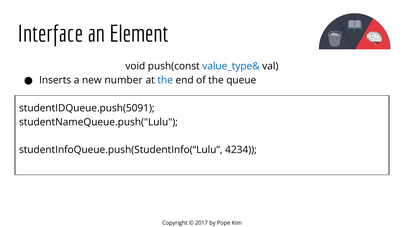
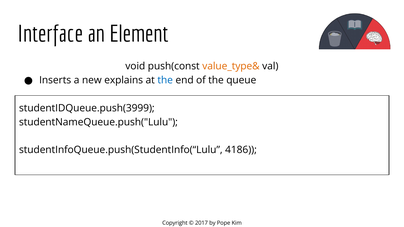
value_type& colour: blue -> orange (231, 66)
number: number -> explains (124, 80)
studentIDQueue.push(5091: studentIDQueue.push(5091 -> studentIDQueue.push(3999 (87, 108)
4234: 4234 -> 4186 (241, 150)
